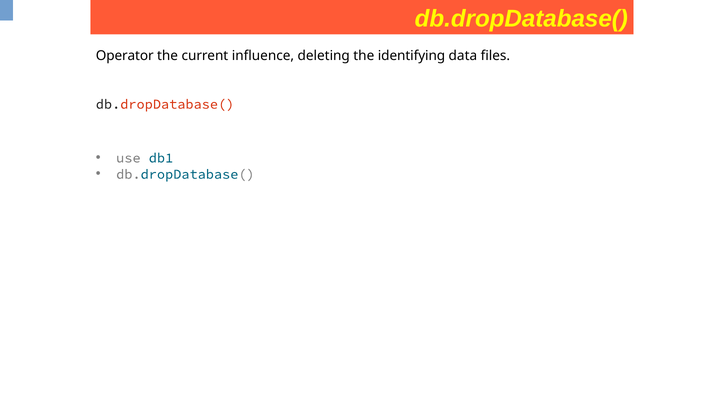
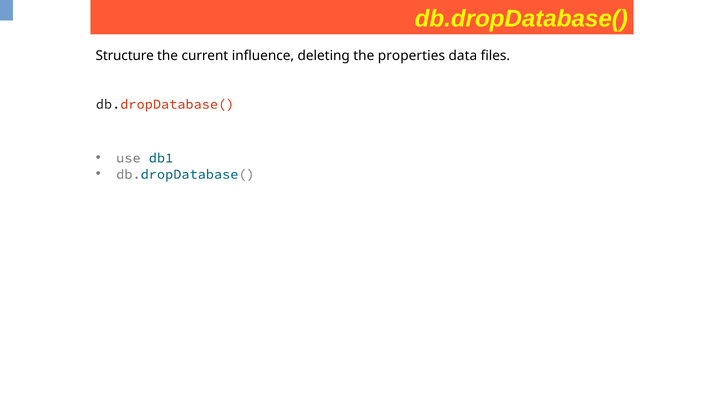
Operator: Operator -> Structure (125, 56)
identifying: identifying -> properties (411, 56)
